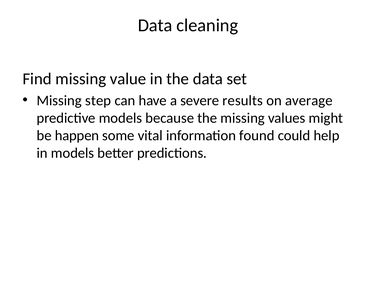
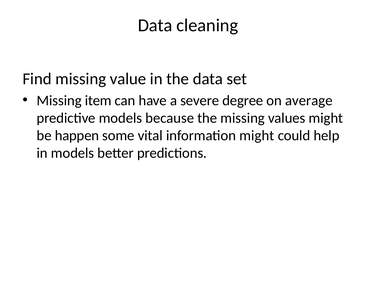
step: step -> item (98, 100)
results: results -> degree (243, 100)
information found: found -> might (257, 136)
